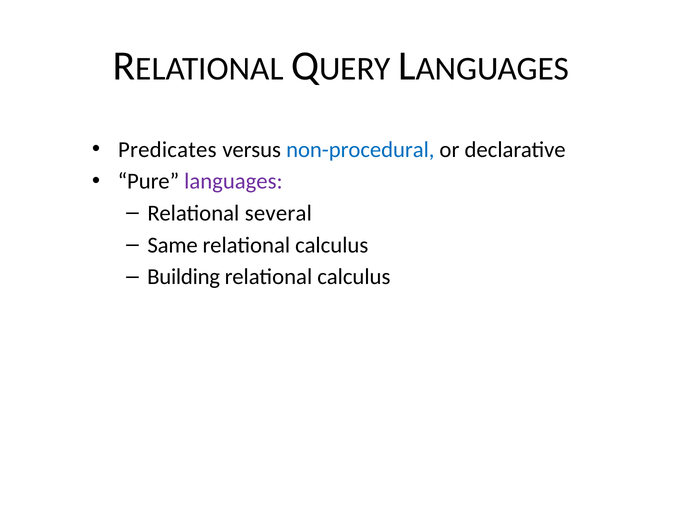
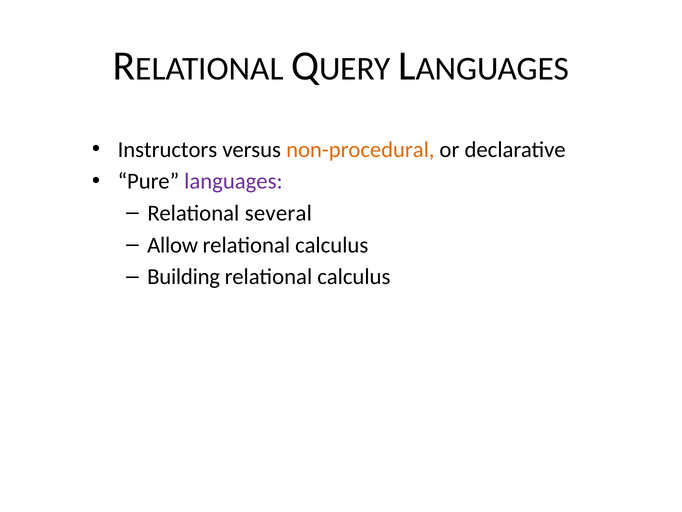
Predicates: Predicates -> Instructors (167, 149)
non-procedural colour: blue -> orange (360, 149)
Same: Same -> Allow (173, 245)
